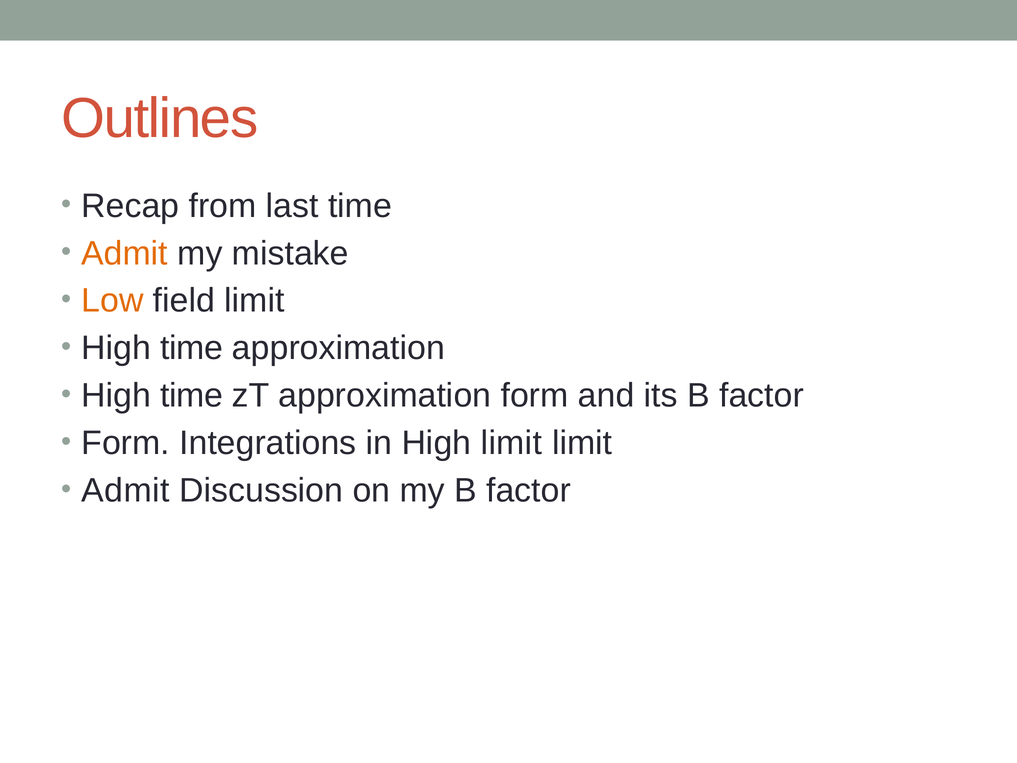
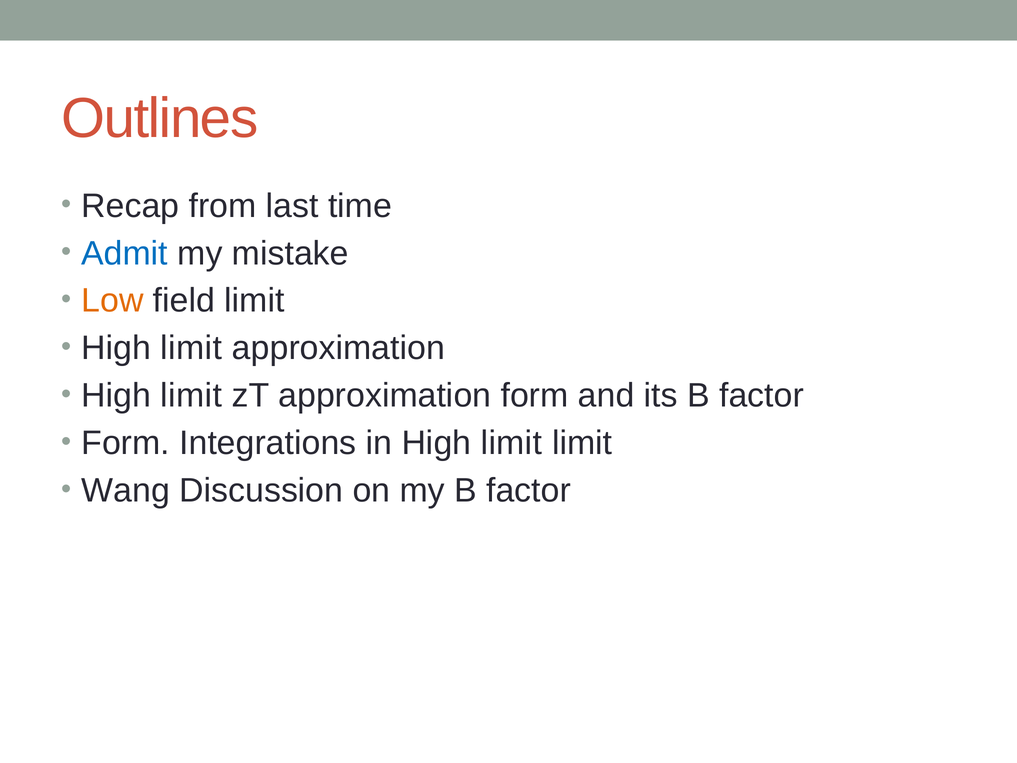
Admit colour: orange -> blue (125, 253)
time: time -> limit (191, 348)
time: time -> limit (191, 396)
Admit: Admit -> Wang (126, 490)
